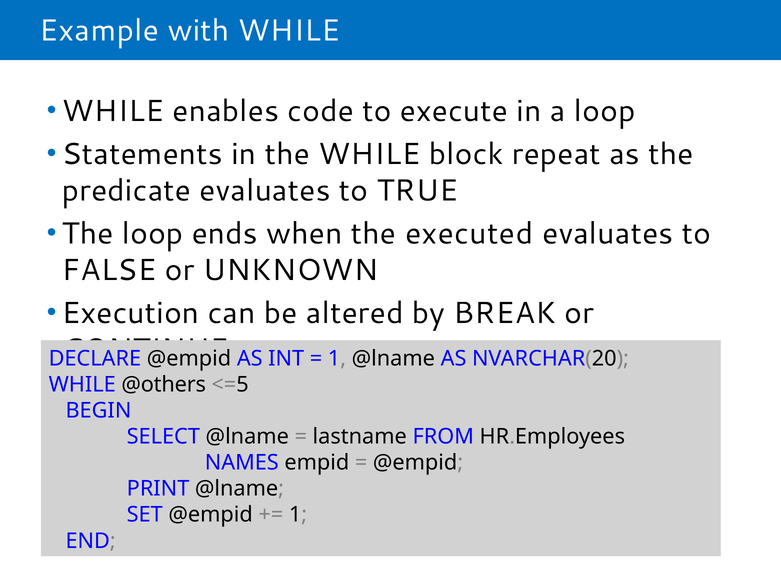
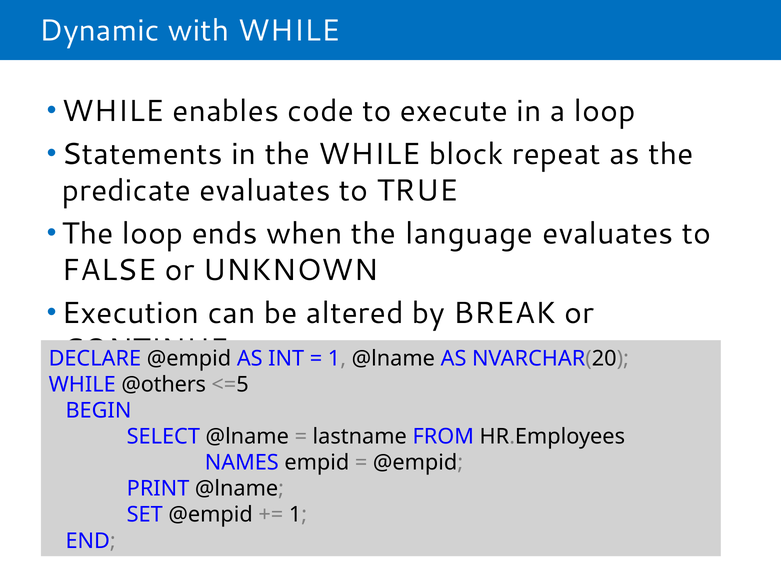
Example: Example -> Dynamic (100, 31)
executed: executed -> language (469, 234)
